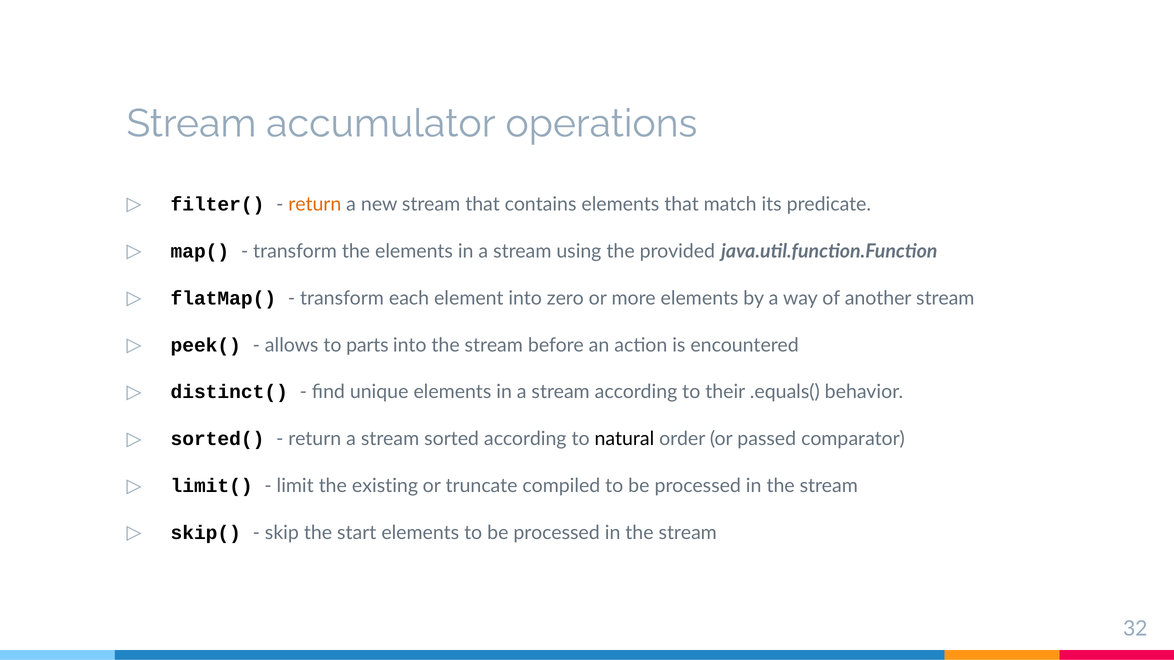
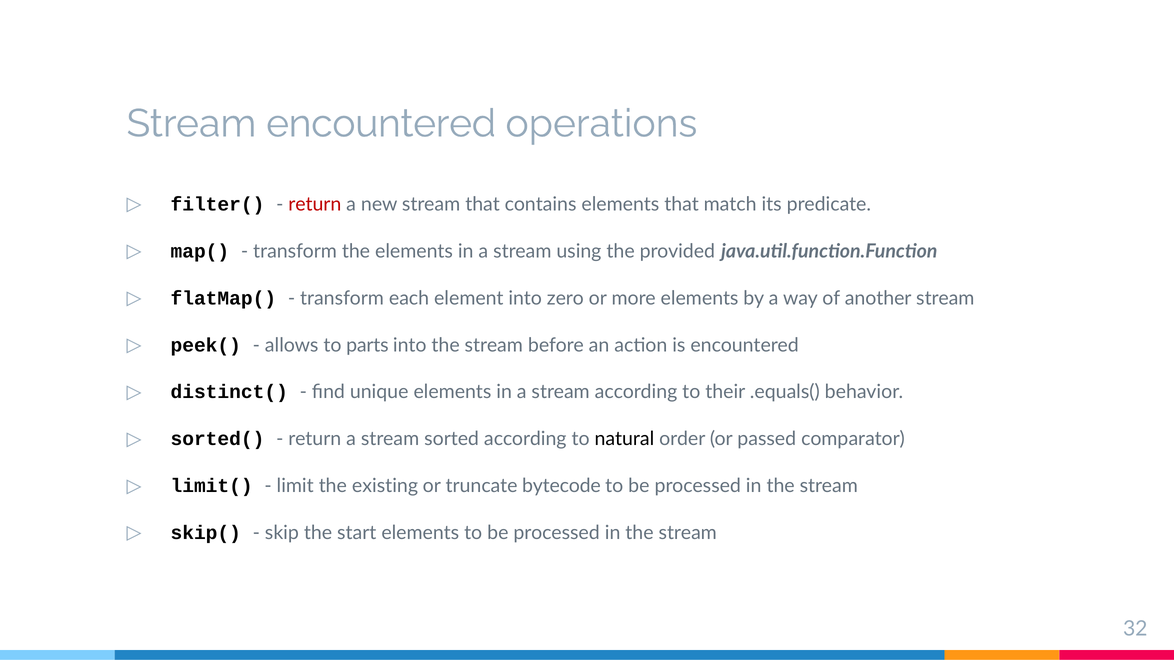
Stream accumulator: accumulator -> encountered (381, 124)
return colour: orange -> red (315, 204)
compiled: compiled -> bytecode (561, 486)
